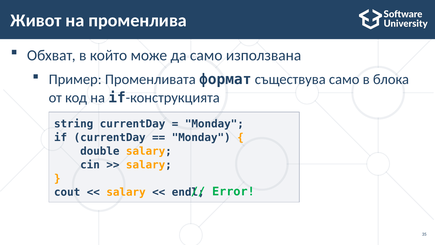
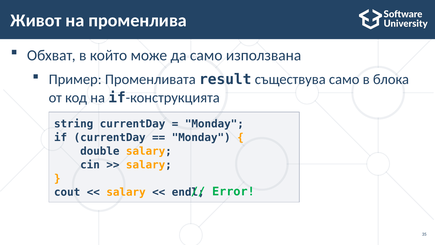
формат: формат -> result (225, 79)
